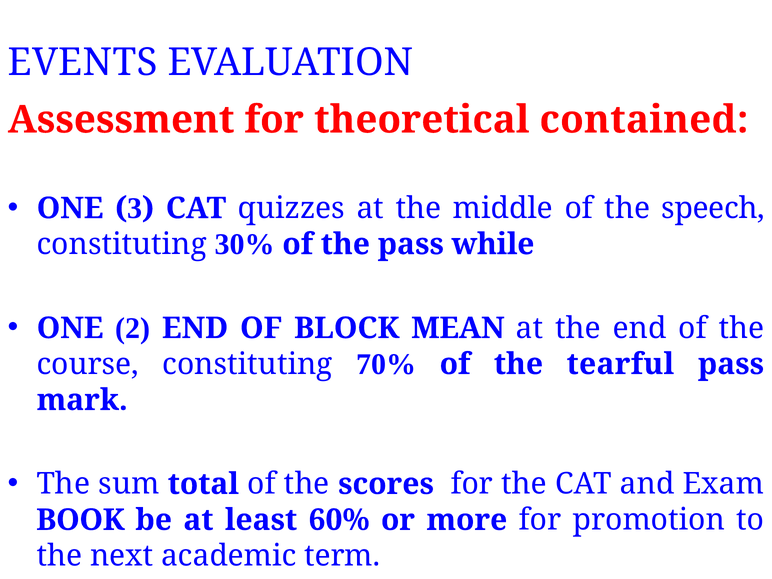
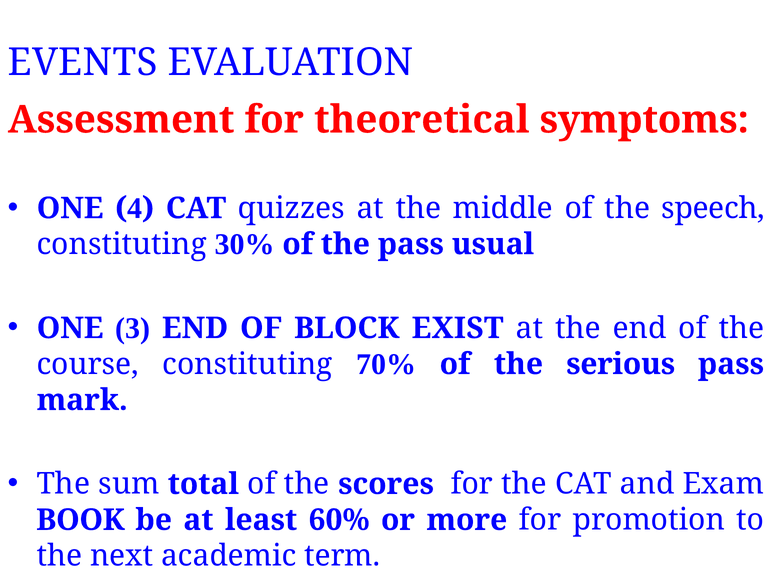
contained: contained -> symptoms (644, 120)
3: 3 -> 4 (135, 208)
while: while -> usual (493, 244)
2: 2 -> 3 (133, 328)
MEAN: MEAN -> EXIST (458, 328)
tearful: tearful -> serious (621, 364)
